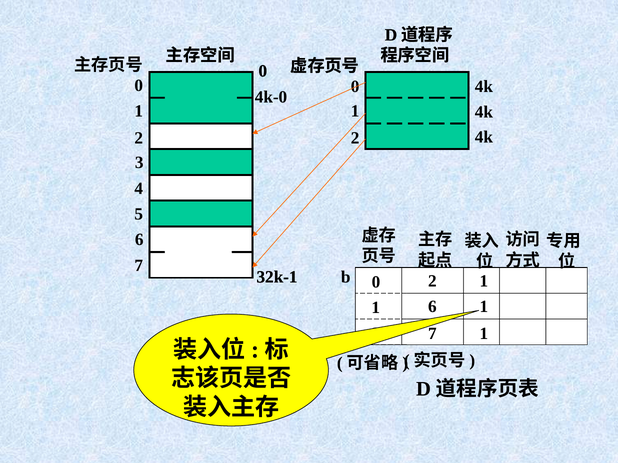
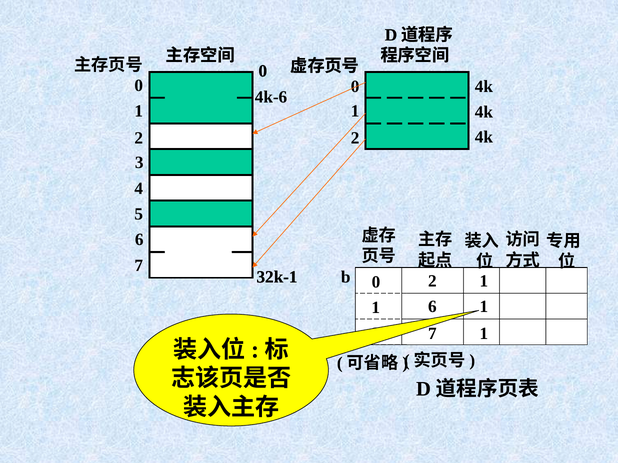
4k-0: 4k-0 -> 4k-6 (271, 97)
